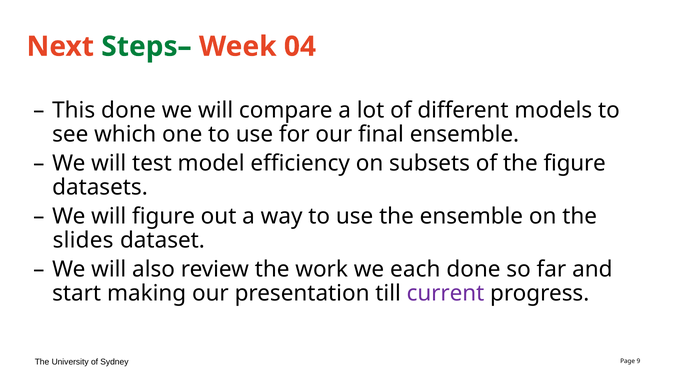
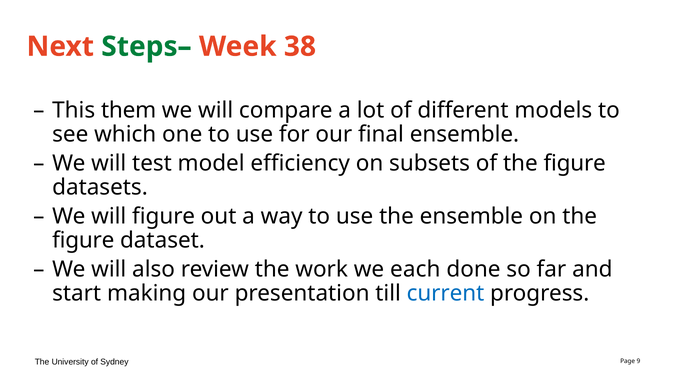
04: 04 -> 38 (300, 47)
This done: done -> them (129, 110)
slides: slides -> figure (83, 241)
current colour: purple -> blue (445, 294)
